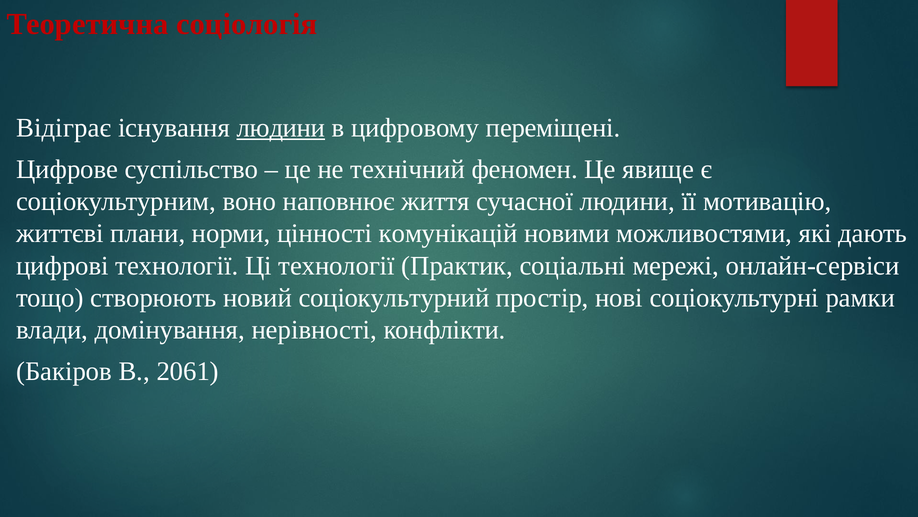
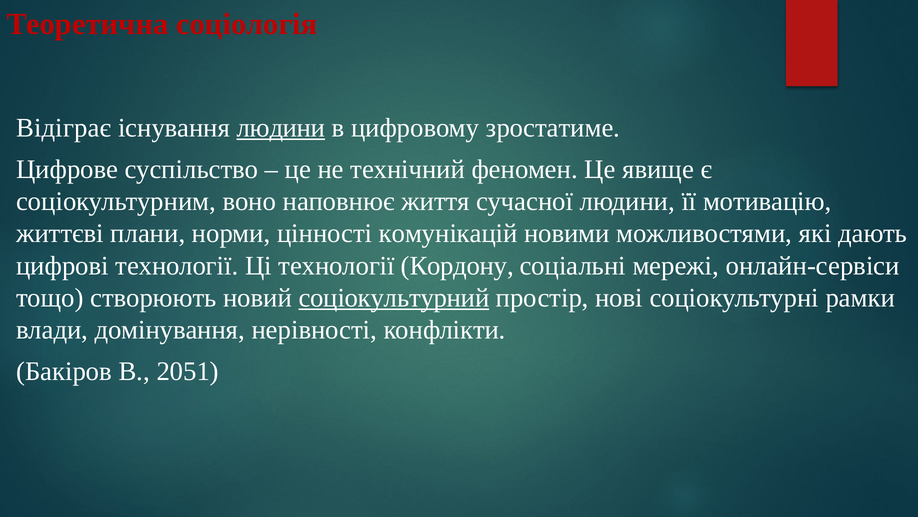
переміщені: переміщені -> зростатиме (553, 128)
Практик: Практик -> Кордону (457, 265)
соціокультурний underline: none -> present (394, 297)
2061: 2061 -> 2051 (188, 371)
